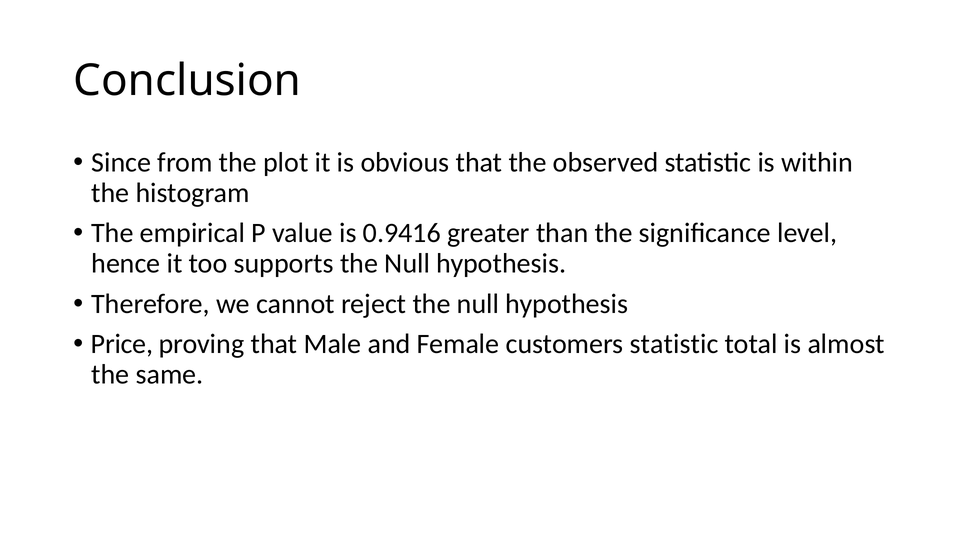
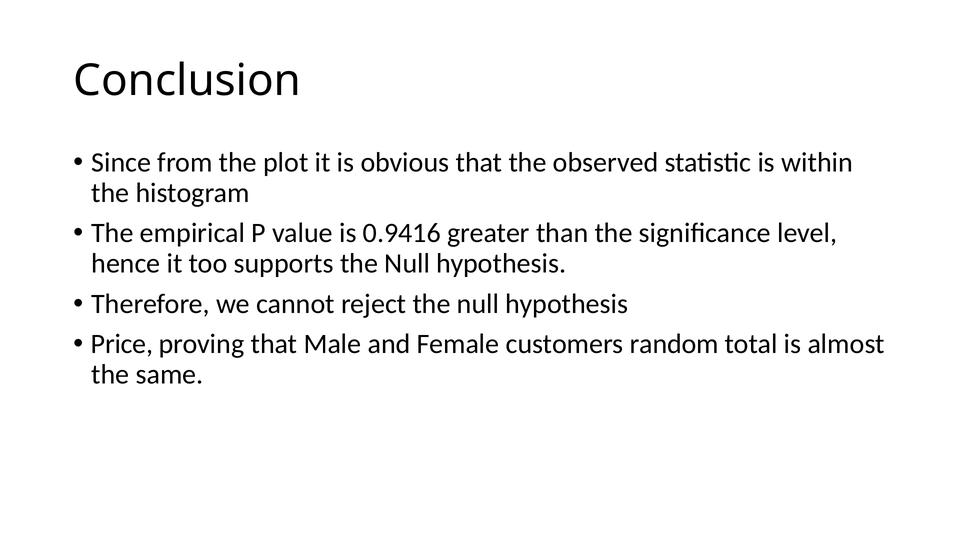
customers statistic: statistic -> random (674, 344)
